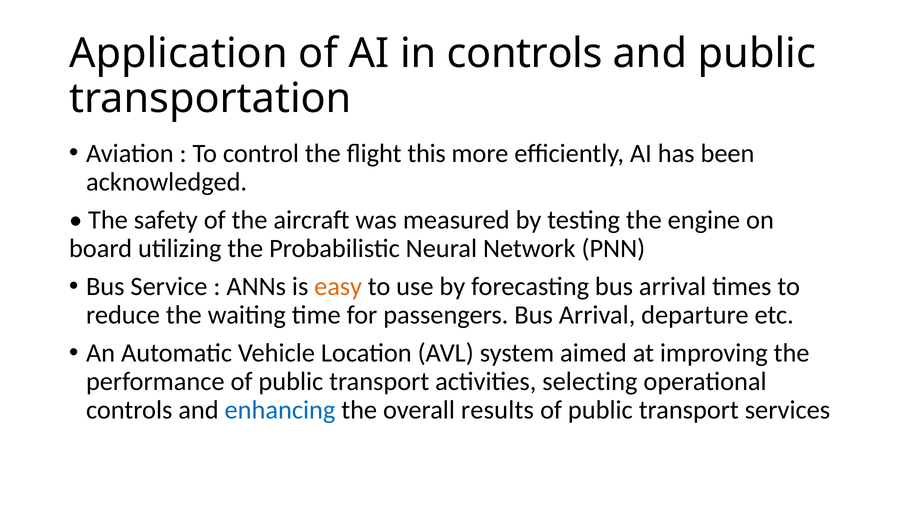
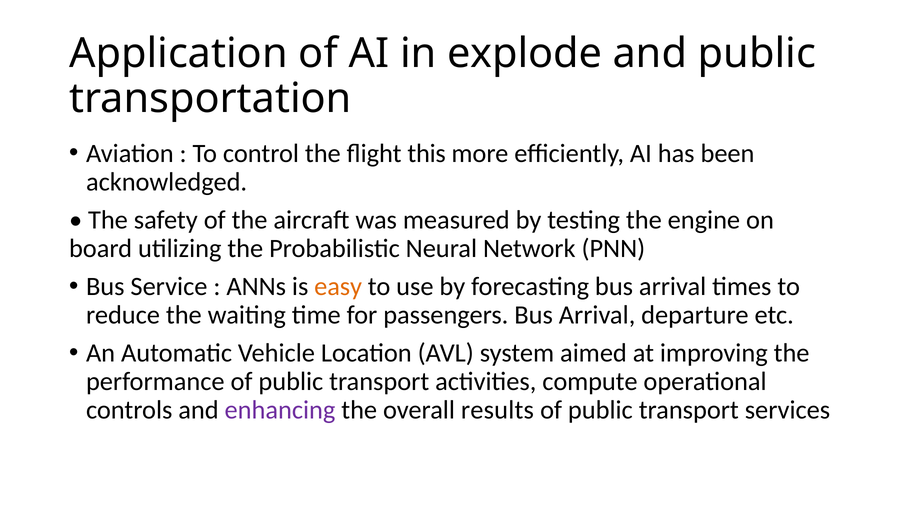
in controls: controls -> explode (525, 54)
selecting: selecting -> compute (590, 381)
enhancing colour: blue -> purple (280, 410)
